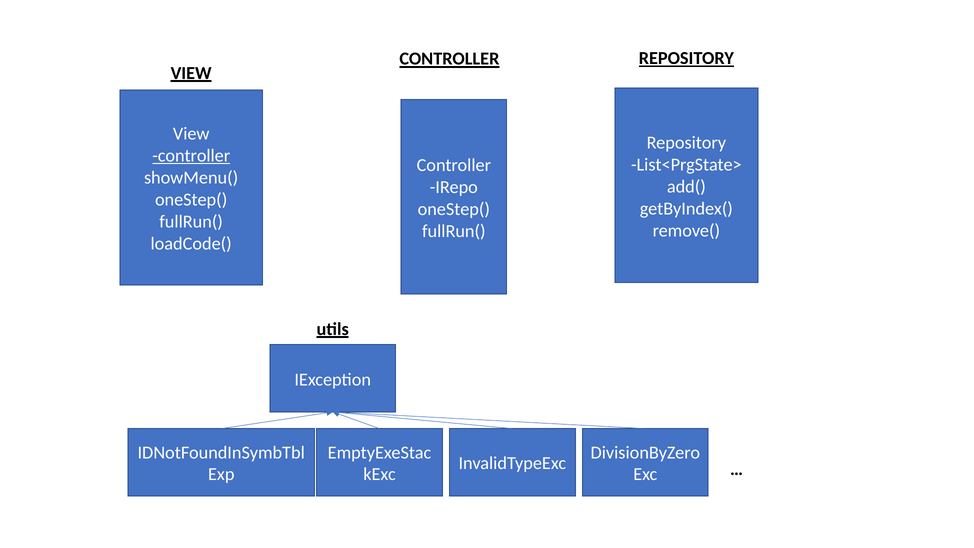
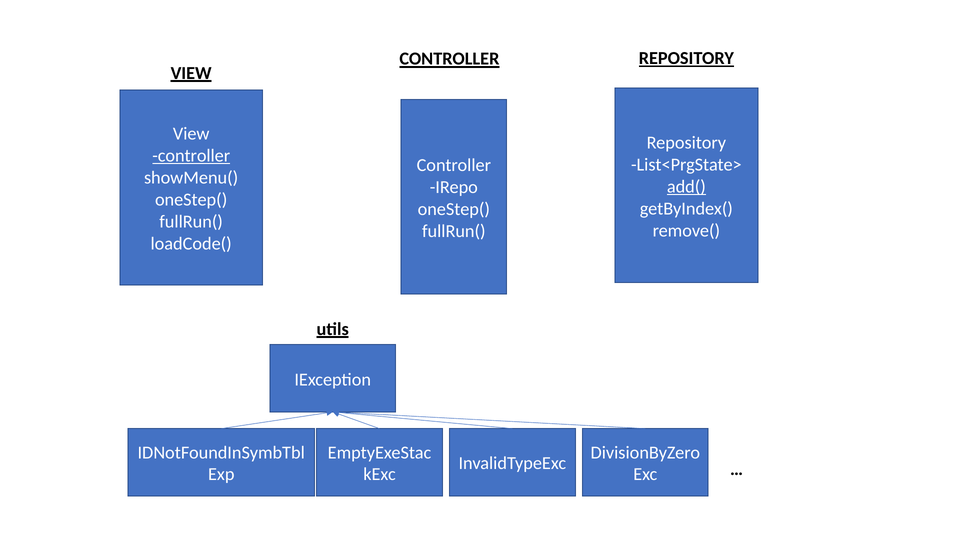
add( underline: none -> present (686, 187)
